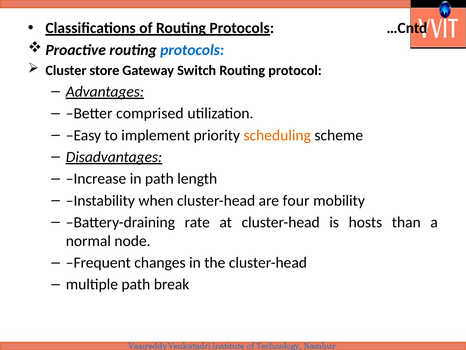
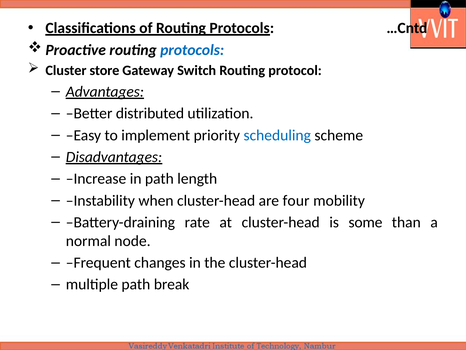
comprised: comprised -> distributed (150, 113)
scheduling colour: orange -> blue (277, 135)
hosts: hosts -> some (365, 222)
